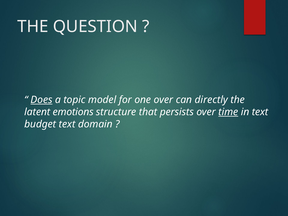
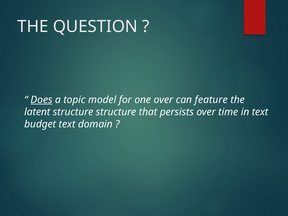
directly: directly -> feature (211, 100)
latent emotions: emotions -> structure (73, 112)
time underline: present -> none (228, 112)
